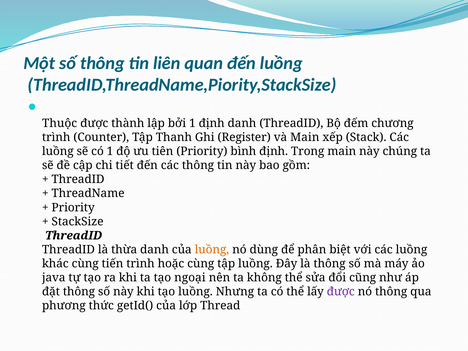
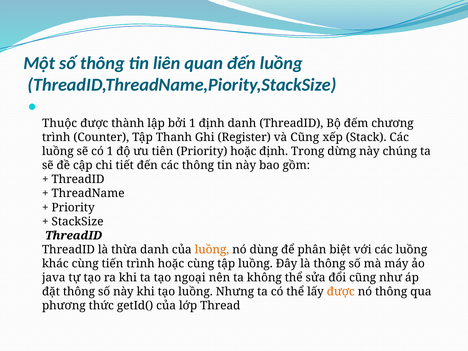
và Main: Main -> Cũng (305, 137)
Priority bình: bình -> hoặc (243, 151)
Trong main: main -> dừng (342, 151)
được colour: purple -> orange (341, 292)
